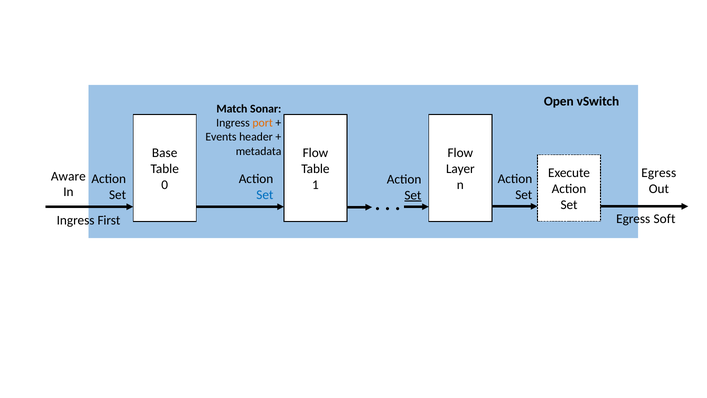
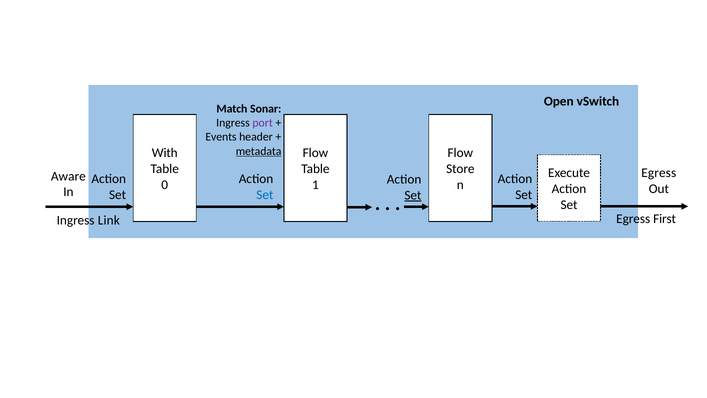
port colour: orange -> purple (263, 123)
metadata underline: none -> present (259, 151)
Base: Base -> With (165, 153)
Layer: Layer -> Store (460, 169)
First: First -> Link (109, 220)
Soft: Soft -> First (665, 219)
